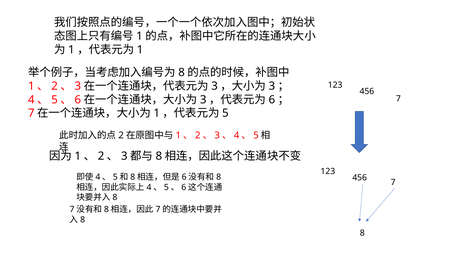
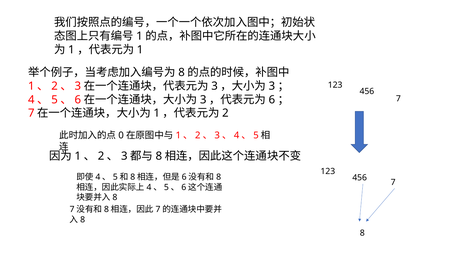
5: 5 -> 2 (225, 113)
2: 2 -> 0 (121, 136)
